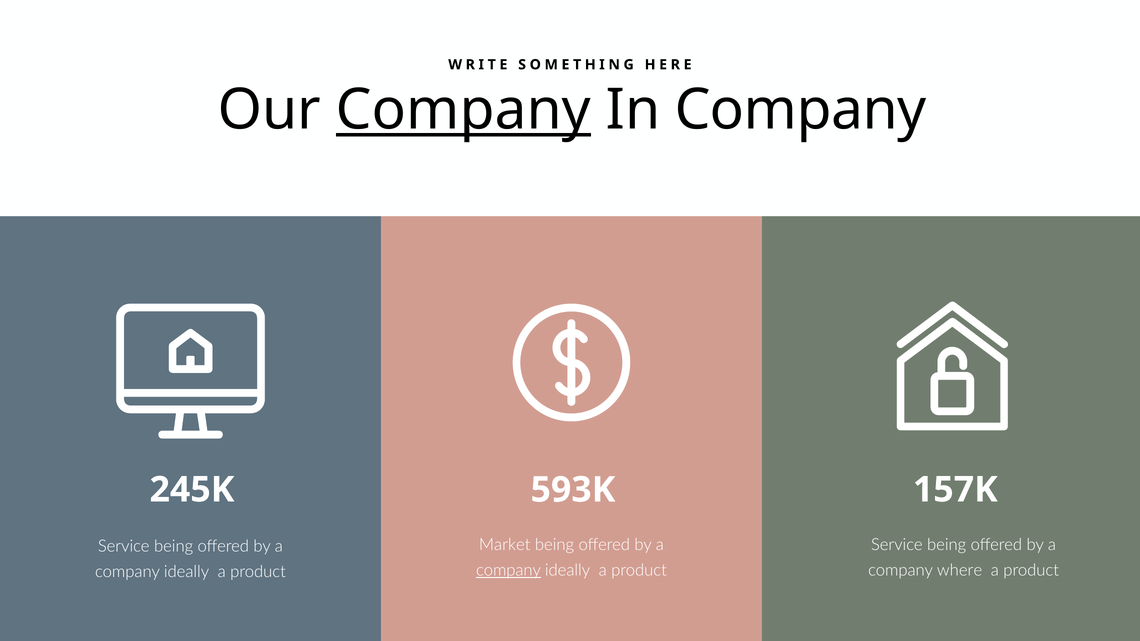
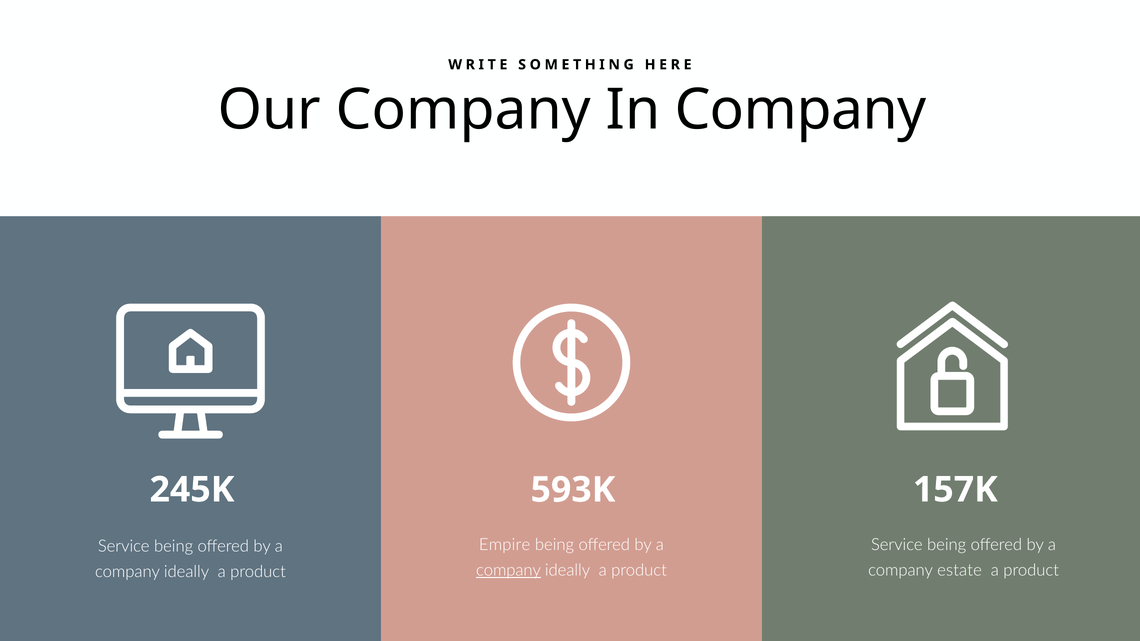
Company underline: present -> none (463, 110)
Market: Market -> Empire (505, 545)
where: where -> estate (960, 571)
